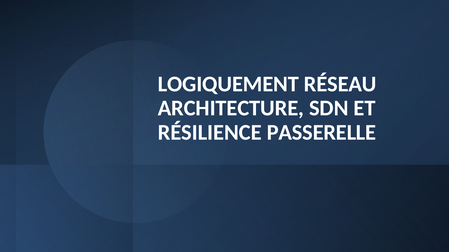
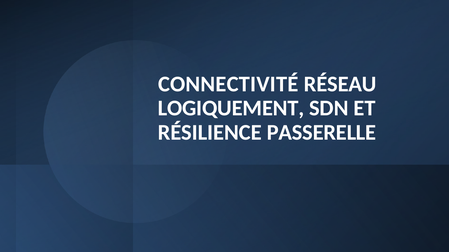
LOGIQUEMENT: LOGIQUEMENT -> CONNECTIVITÉ (228, 84)
ARCHITECTURE: ARCHITECTURE -> LOGIQUEMENT (231, 108)
